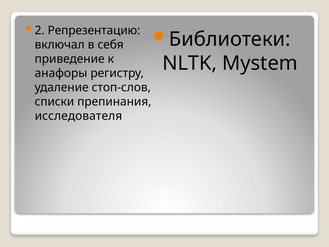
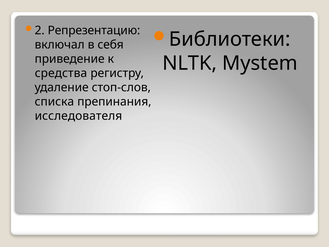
анафоры: анафоры -> средства (61, 73)
списки: списки -> списка (54, 102)
